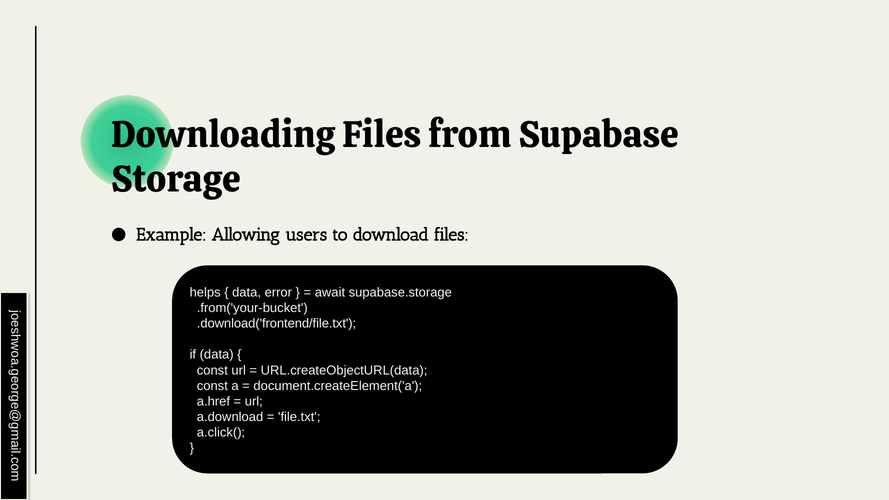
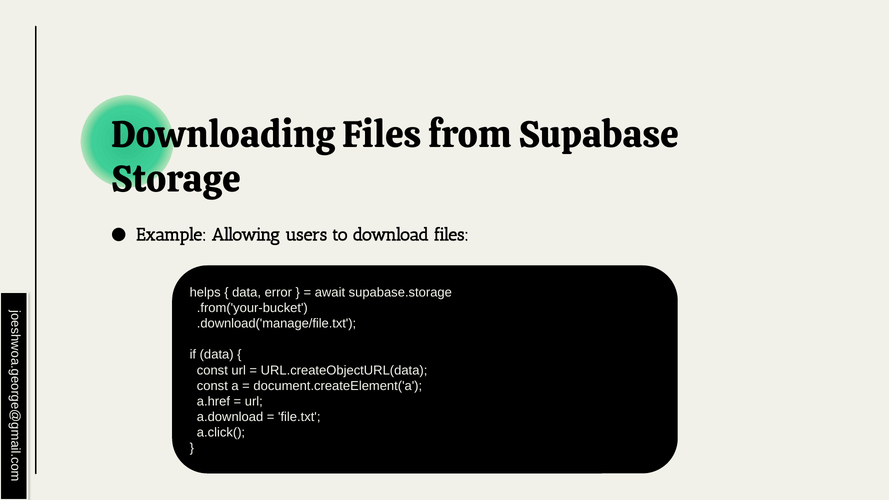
.download('frontend/file.txt: .download('frontend/file.txt -> .download('manage/file.txt (277, 324)
